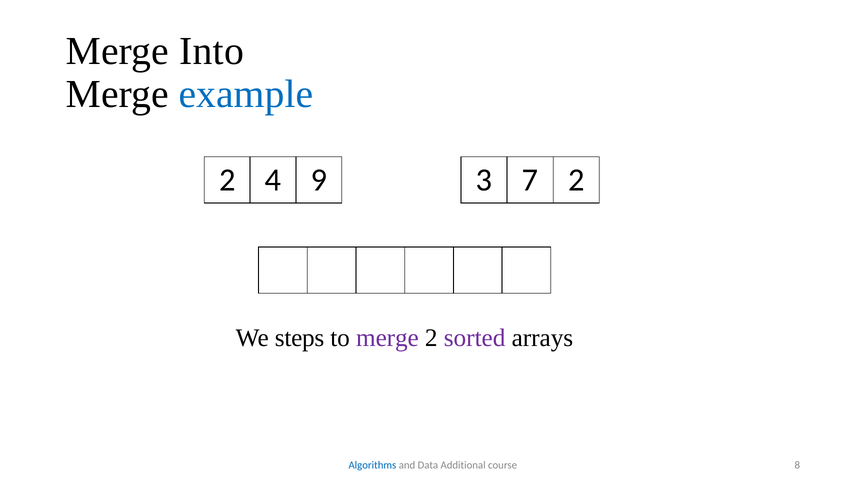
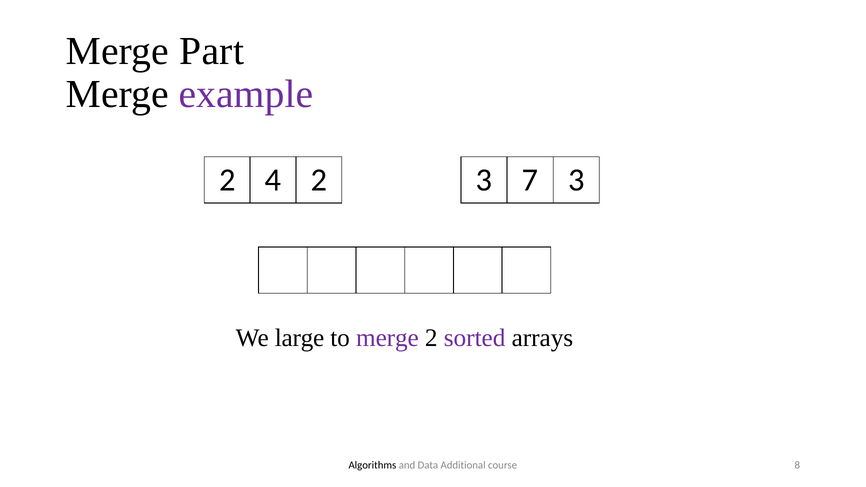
Into: Into -> Part (212, 51)
example colour: blue -> purple (246, 94)
4 9: 9 -> 2 (319, 180)
7 2: 2 -> 3 (576, 180)
steps: steps -> large (300, 338)
Algorithms colour: blue -> black (372, 465)
